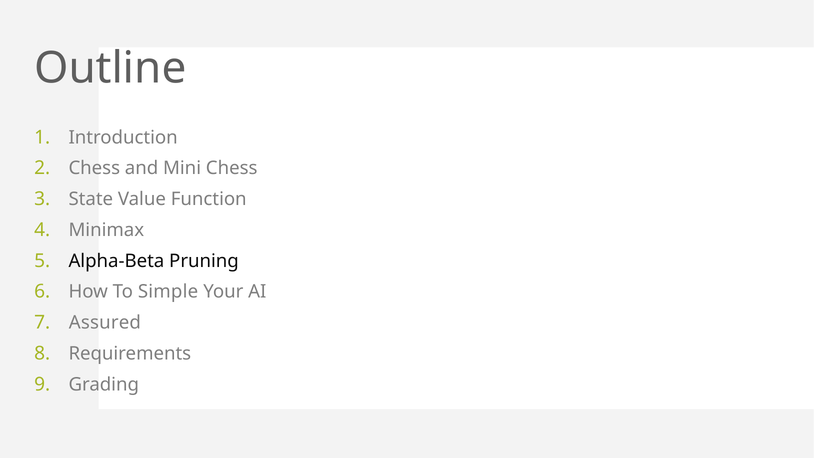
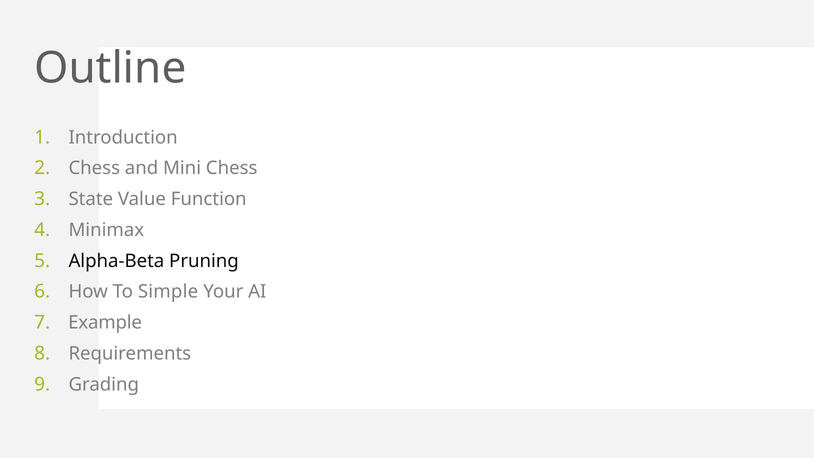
Assured: Assured -> Example (105, 323)
